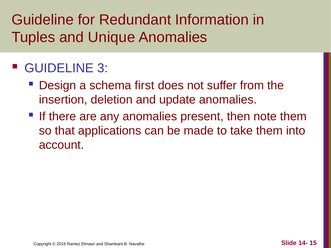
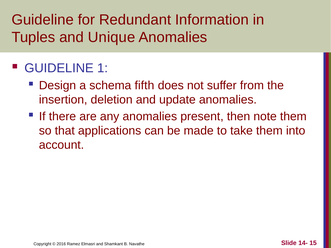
3: 3 -> 1 (103, 68)
first: first -> fifth (144, 85)
